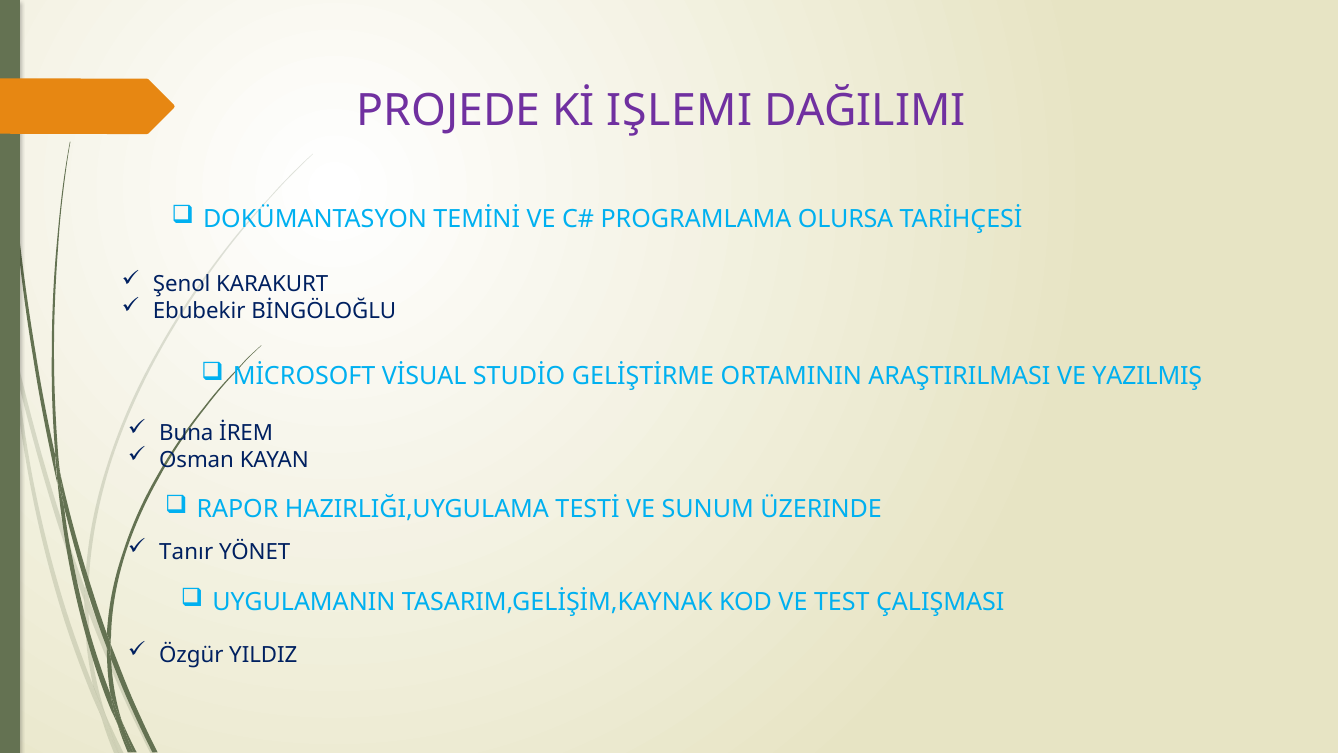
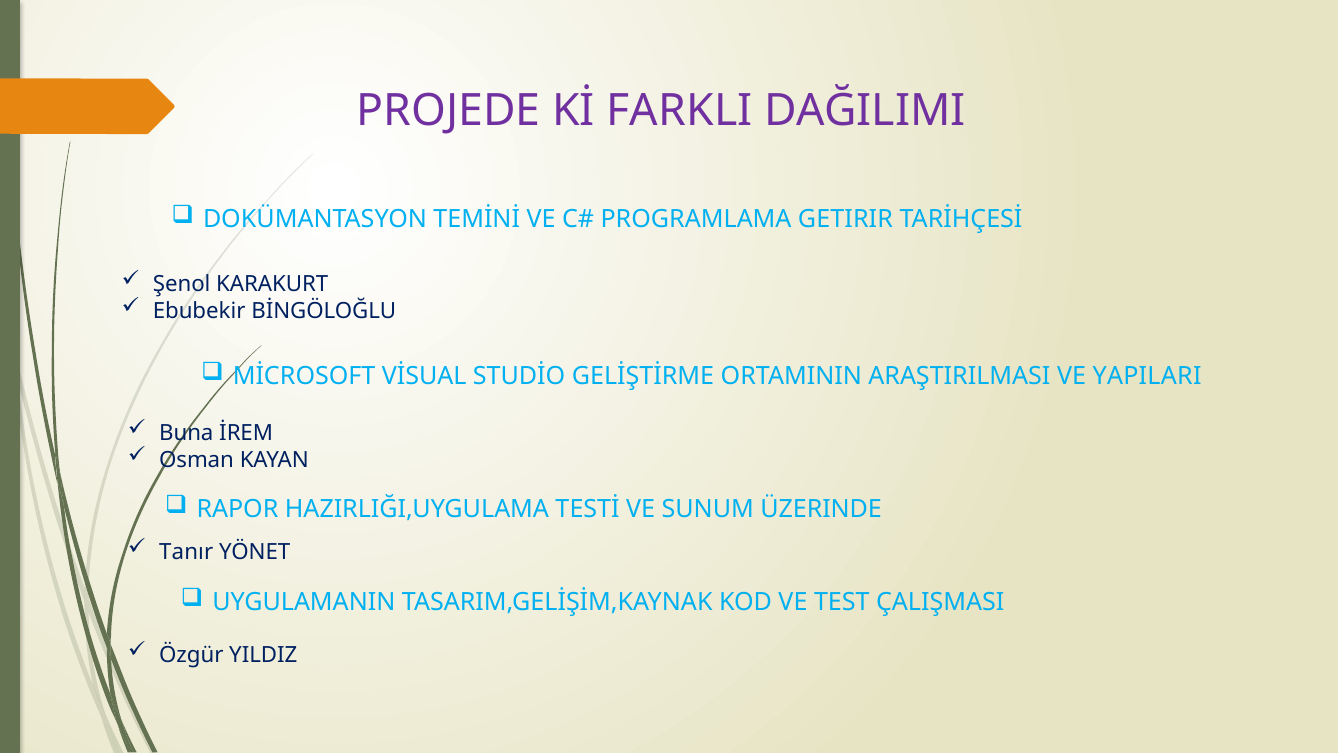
IŞLEMI: IŞLEMI -> FARKLI (680, 111)
OLURSA: OLURSA -> GETIRIR (845, 219)
YAZILMIŞ: YAZILMIŞ -> YAPILARI (1147, 376)
